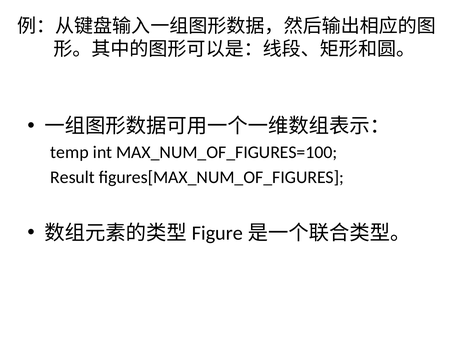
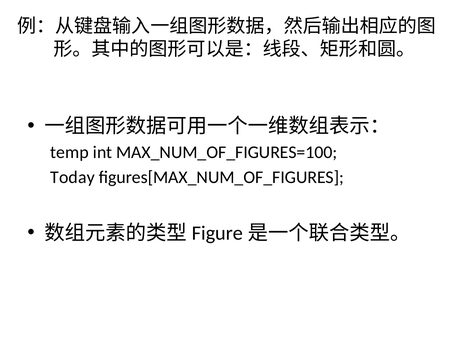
Result: Result -> Today (73, 177)
